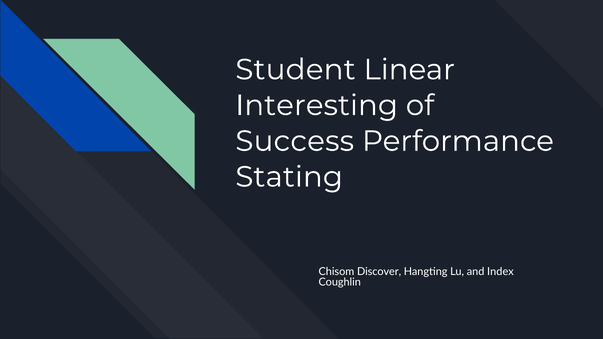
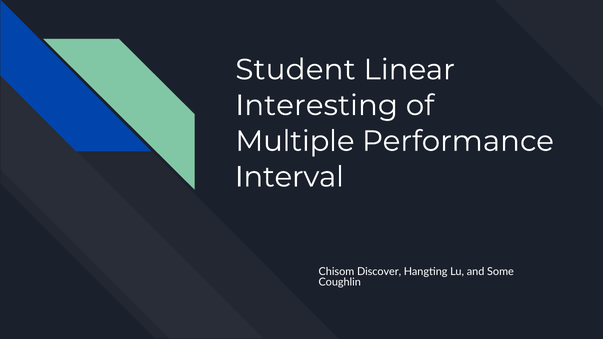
Success: Success -> Multiple (295, 141)
Stating: Stating -> Interval (289, 177)
Index: Index -> Some (500, 272)
